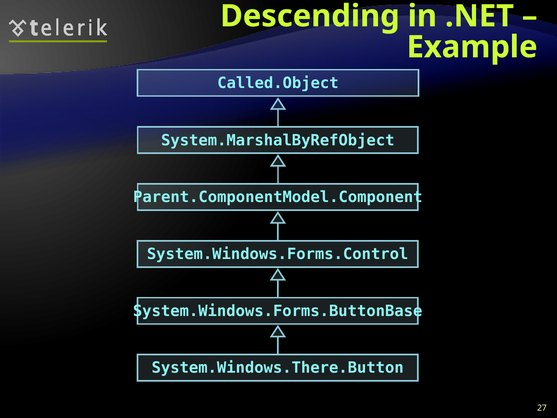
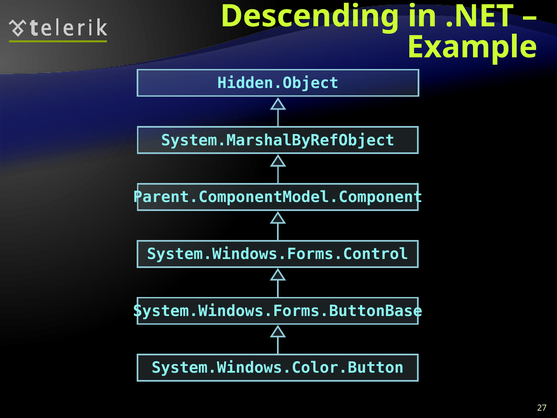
Called.Object: Called.Object -> Hidden.Object (278, 83)
System.Windows.There.Button: System.Windows.There.Button -> System.Windows.Color.Button (278, 368)
